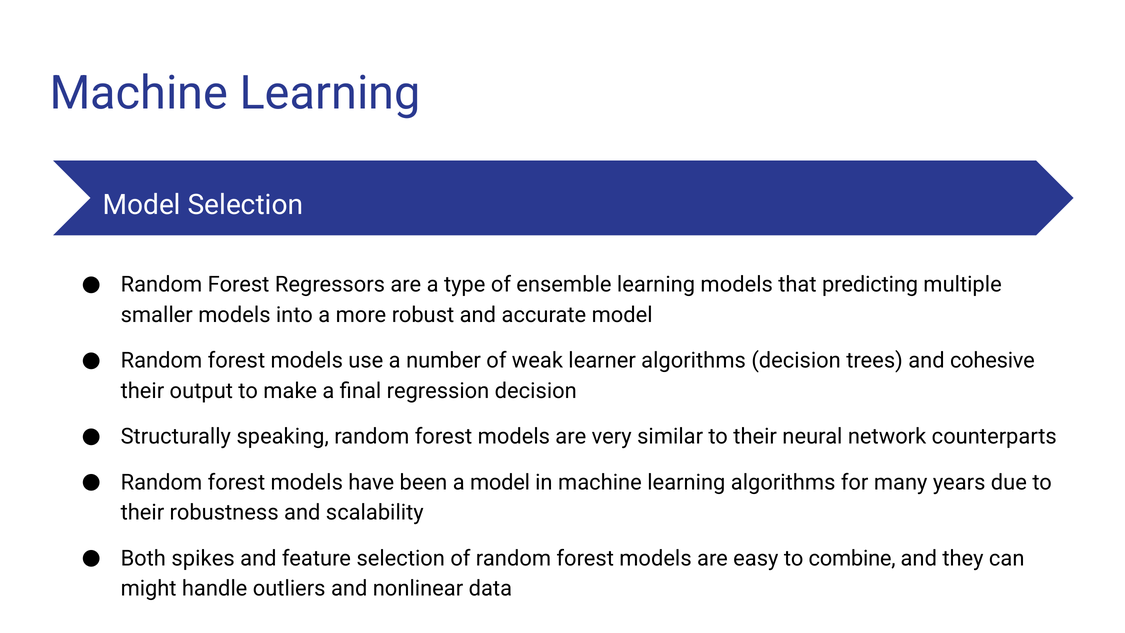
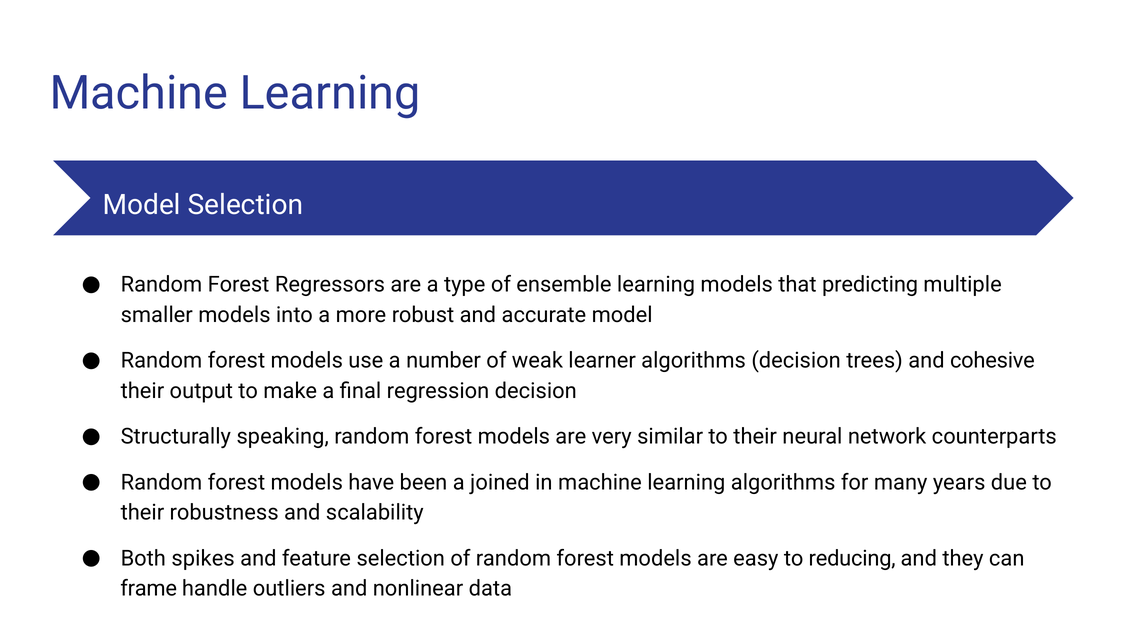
a model: model -> joined (500, 482)
combine: combine -> reducing (852, 558)
might: might -> frame (149, 588)
